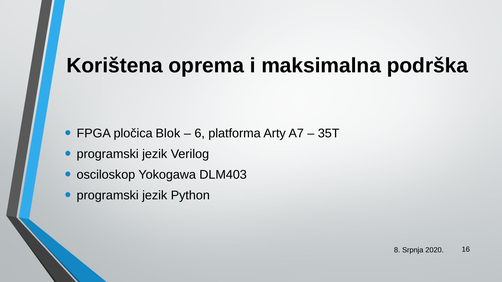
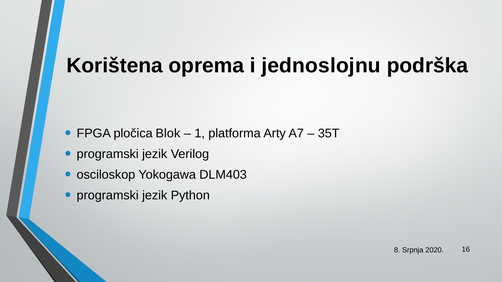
maksimalna: maksimalna -> jednoslojnu (321, 66)
6: 6 -> 1 (200, 134)
